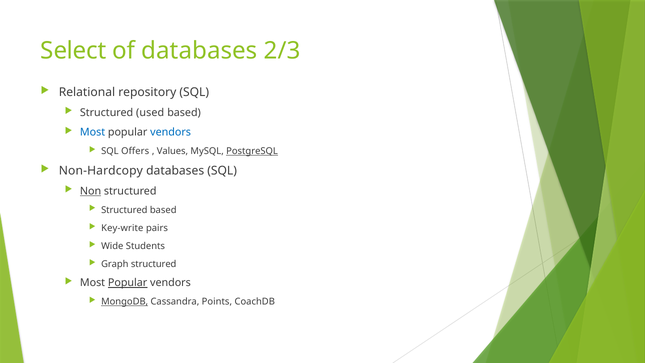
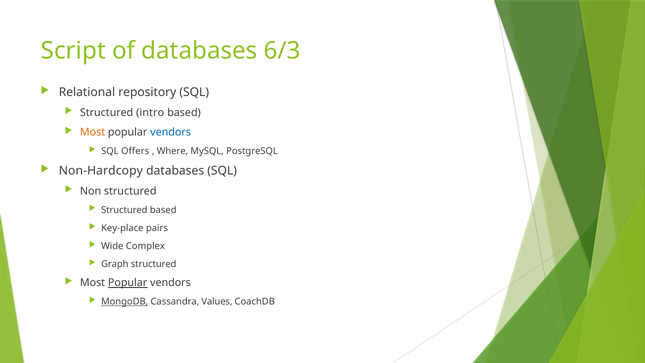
Select: Select -> Script (73, 51)
2/3: 2/3 -> 6/3 (282, 51)
used: used -> intro (150, 113)
Most colour: blue -> orange (93, 132)
Values: Values -> Where (172, 151)
PostgreSQL underline: present -> none (252, 151)
Non underline: present -> none (91, 191)
Key-write: Key-write -> Key-place (122, 228)
Students: Students -> Complex (145, 246)
Points: Points -> Values (217, 302)
